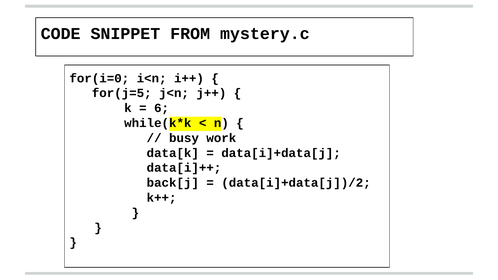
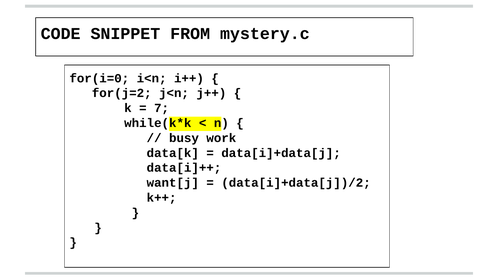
for(j=5: for(j=5 -> for(j=2 (122, 93)
6: 6 -> 7 (162, 108)
back[j: back[j -> want[j (173, 183)
